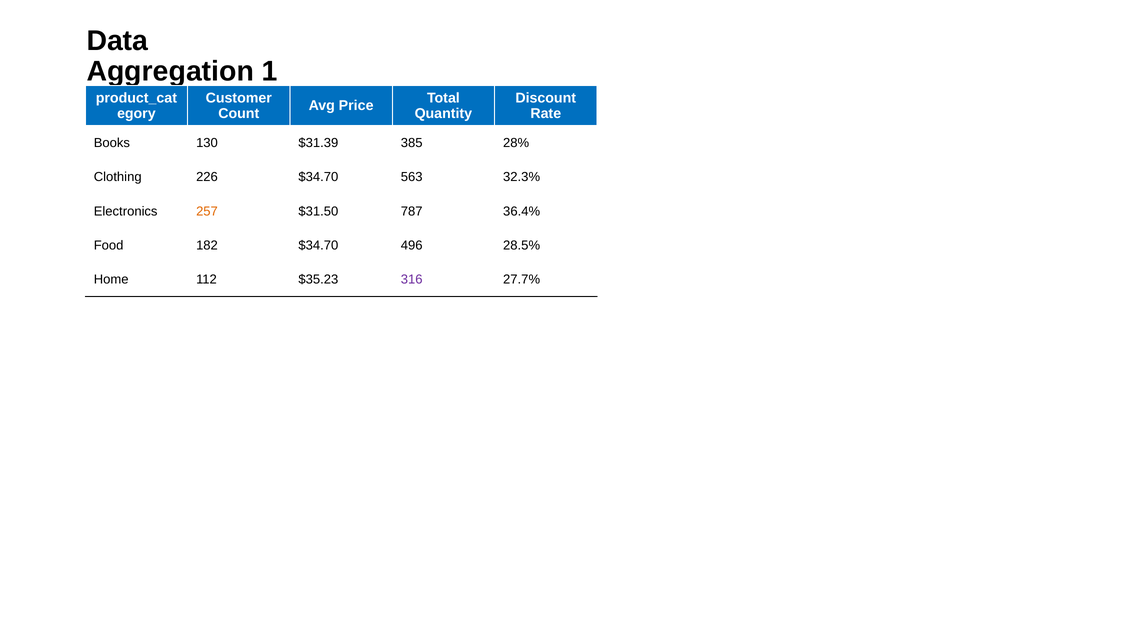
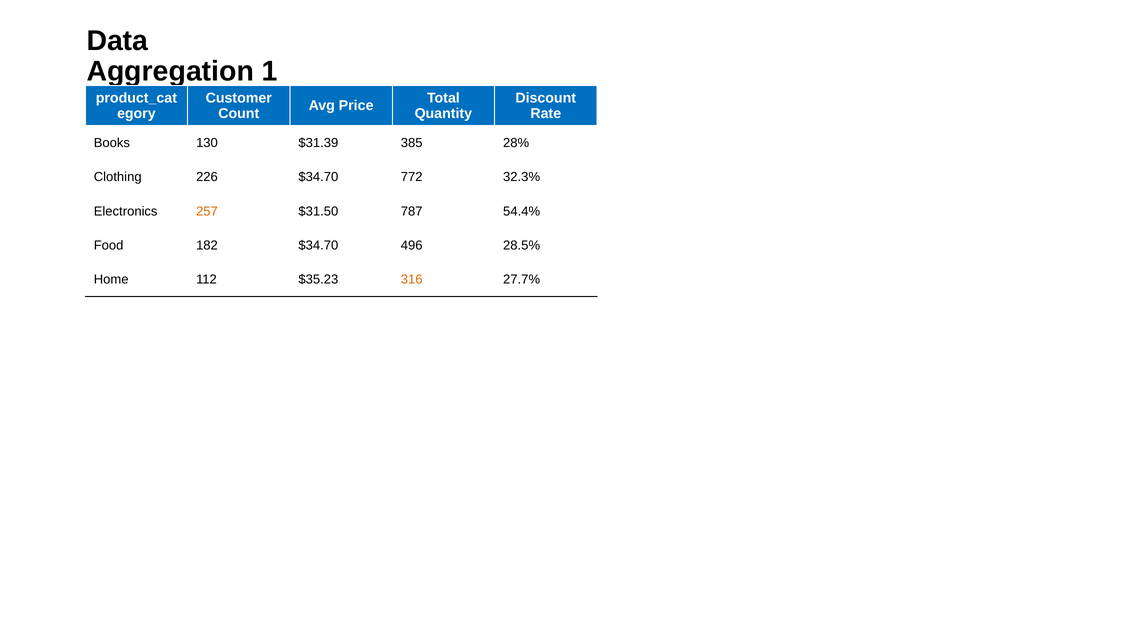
563: 563 -> 772 (412, 177)
36.4%: 36.4% -> 54.4% (522, 211)
316 colour: purple -> orange (412, 279)
